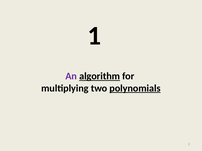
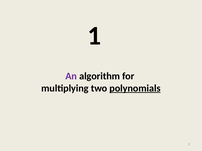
algorithm underline: present -> none (100, 76)
